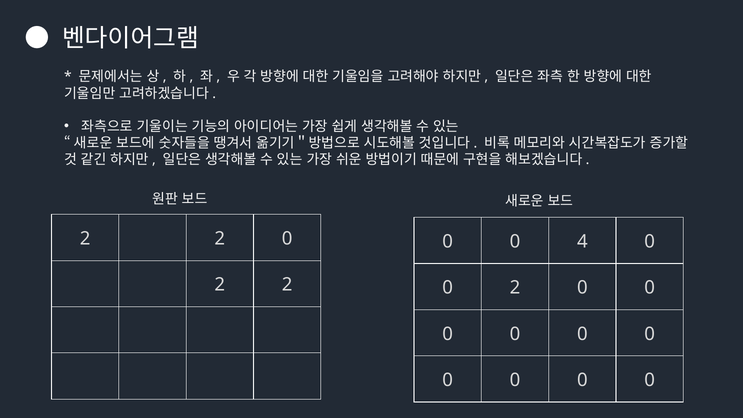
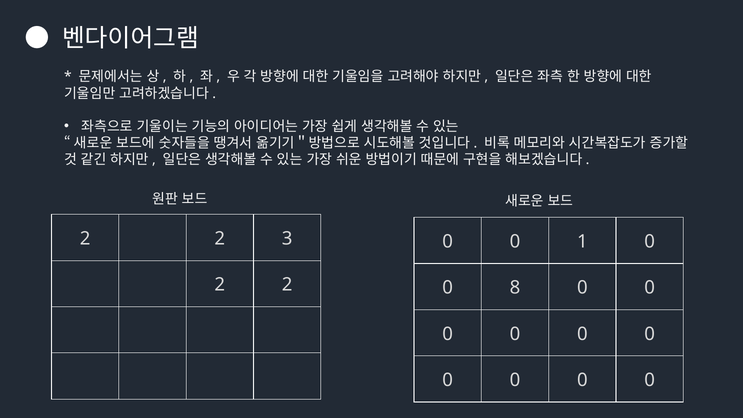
2 2 0: 0 -> 3 (287, 239)
4: 4 -> 1 (582, 242)
2: 2 -> 8 (515, 288)
